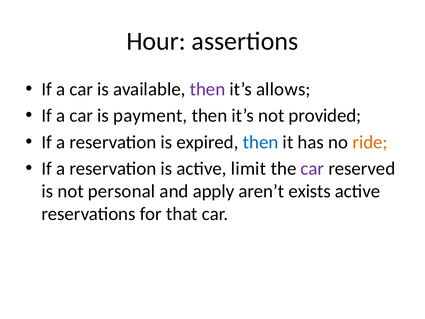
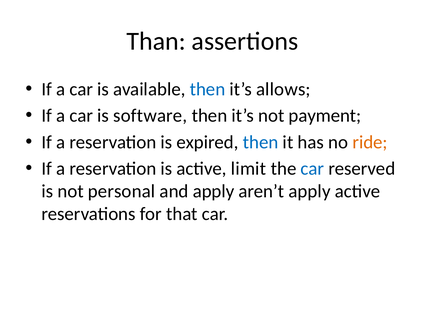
Hour: Hour -> Than (156, 41)
then colour: purple -> blue (208, 89)
payment: payment -> software (150, 116)
provided: provided -> payment (325, 116)
car colour: purple -> blue (312, 169)
aren’t exists: exists -> apply (310, 191)
